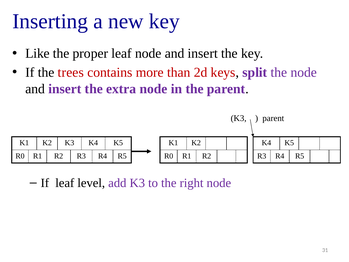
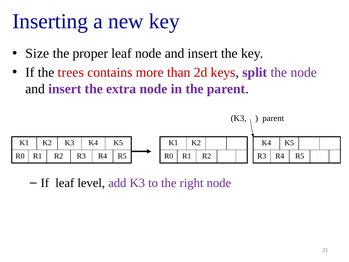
Like: Like -> Size (37, 53)
